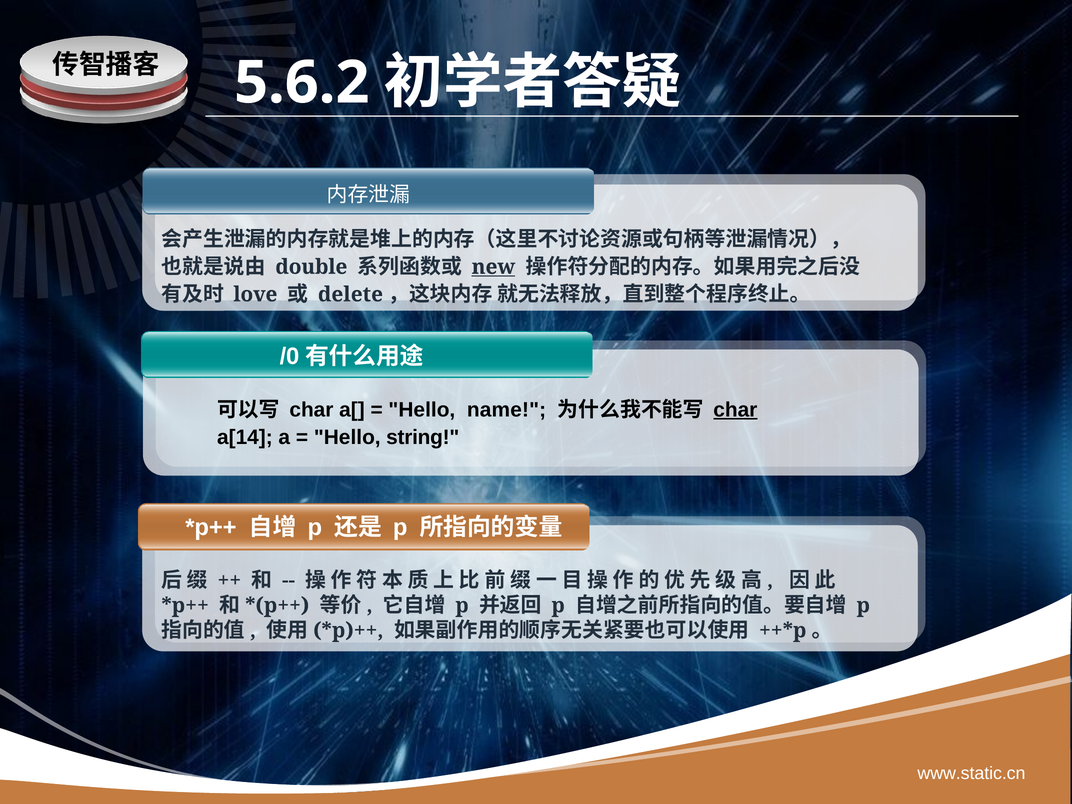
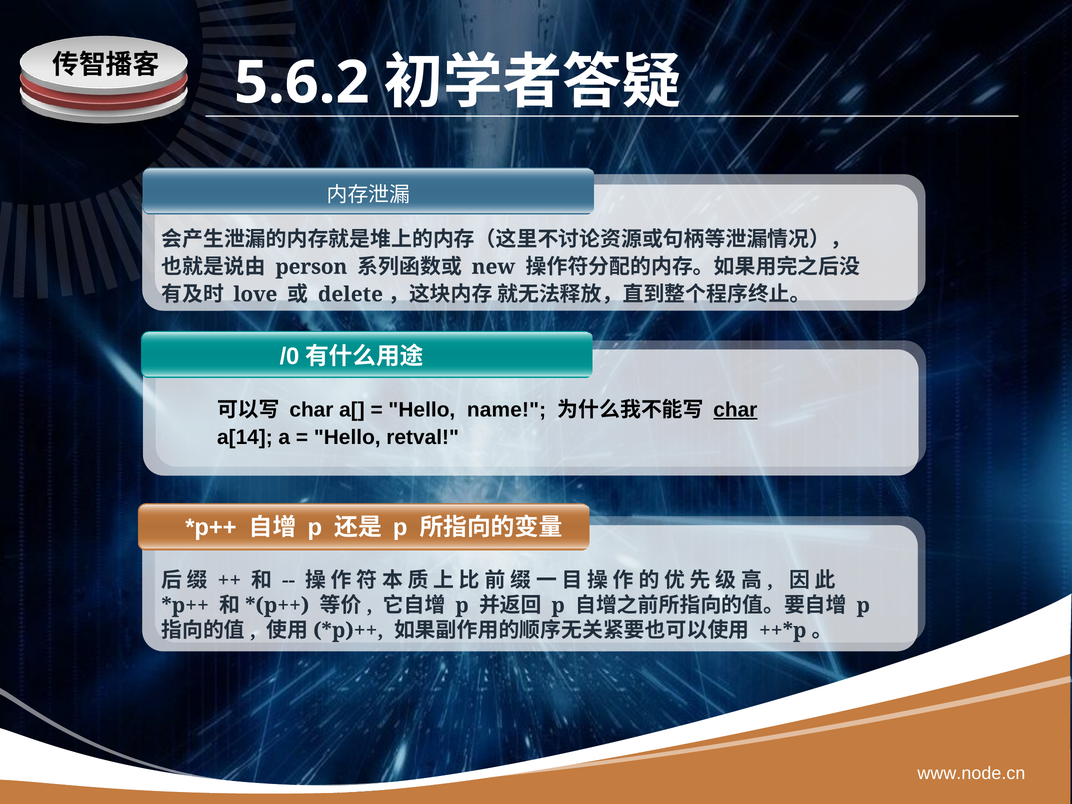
double: double -> person (311, 267)
new underline: present -> none (493, 267)
string: string -> retval (423, 437)
www.static.cn: www.static.cn -> www.node.cn (971, 773)
